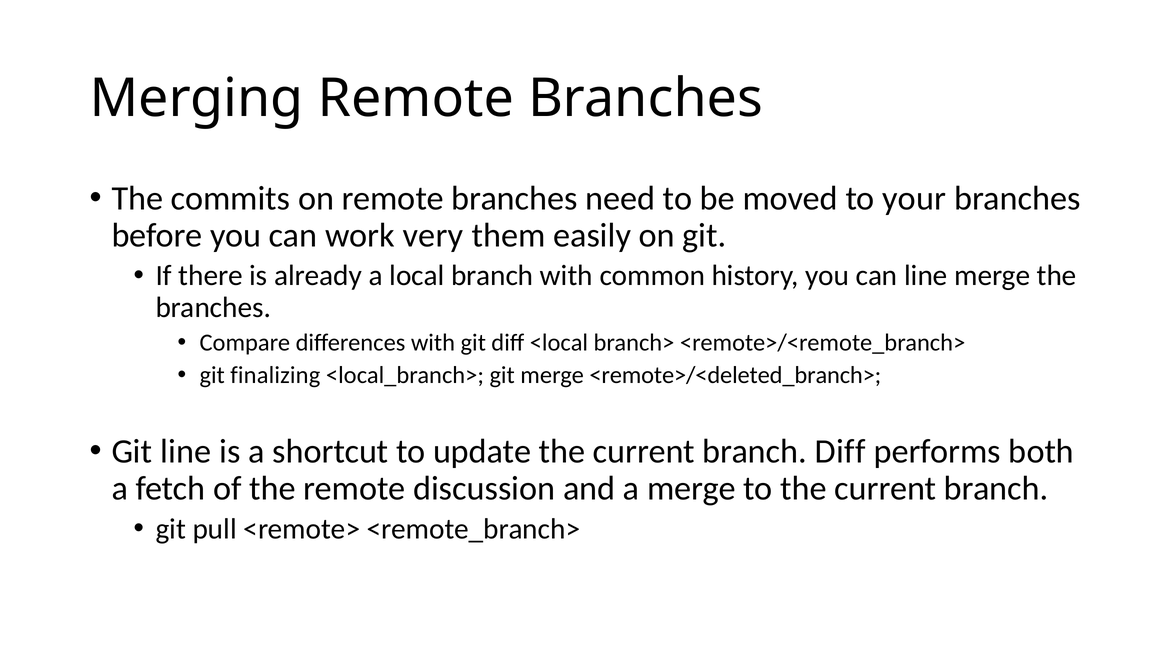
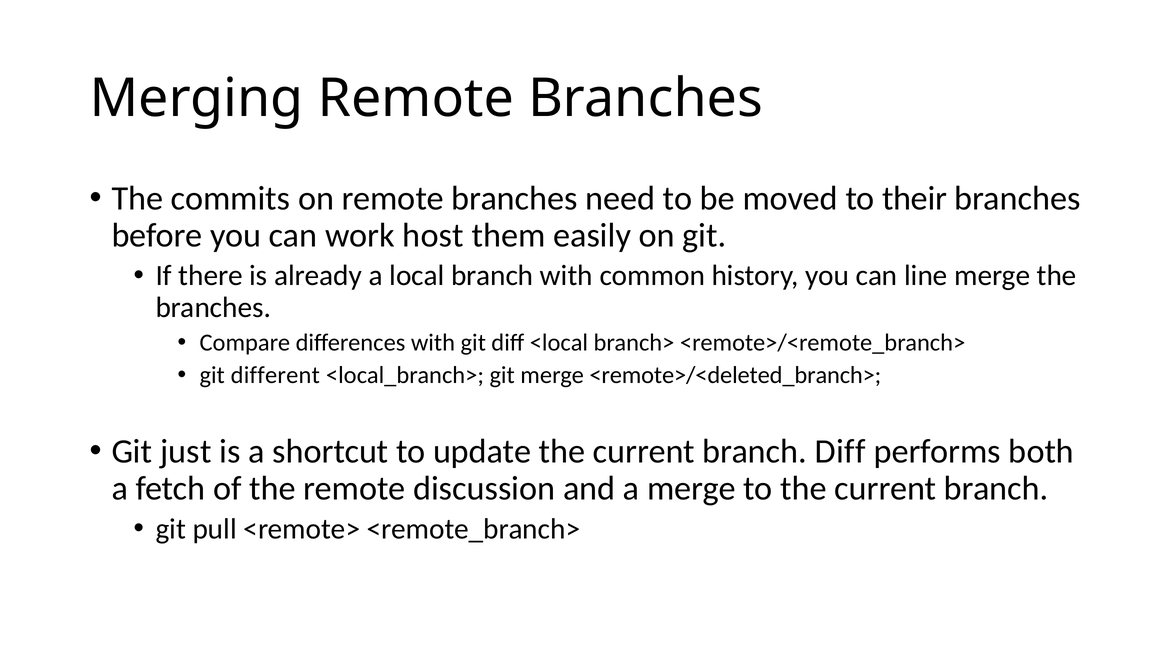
your: your -> their (915, 198)
very: very -> host (433, 235)
finalizing: finalizing -> different (275, 375)
Git line: line -> just (186, 452)
